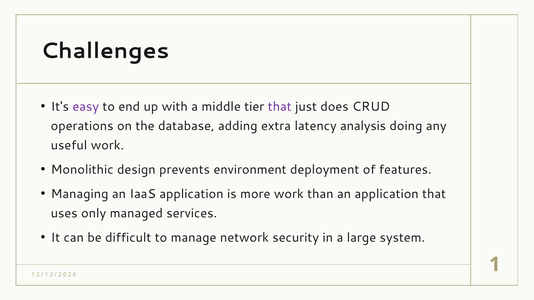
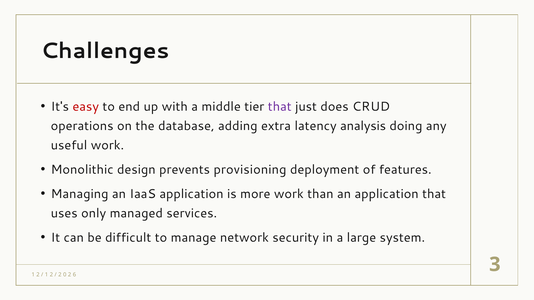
easy colour: purple -> red (86, 107)
environment: environment -> provisioning (250, 170)
1: 1 -> 3 (495, 265)
